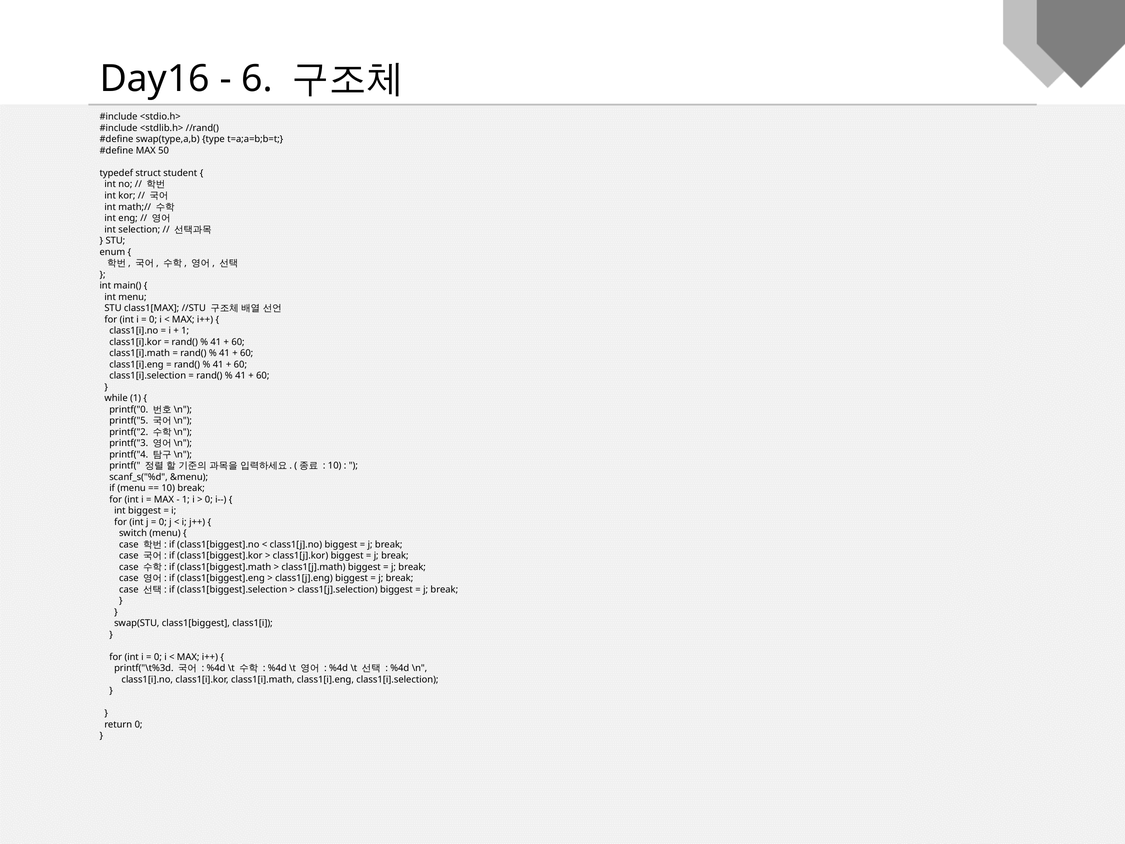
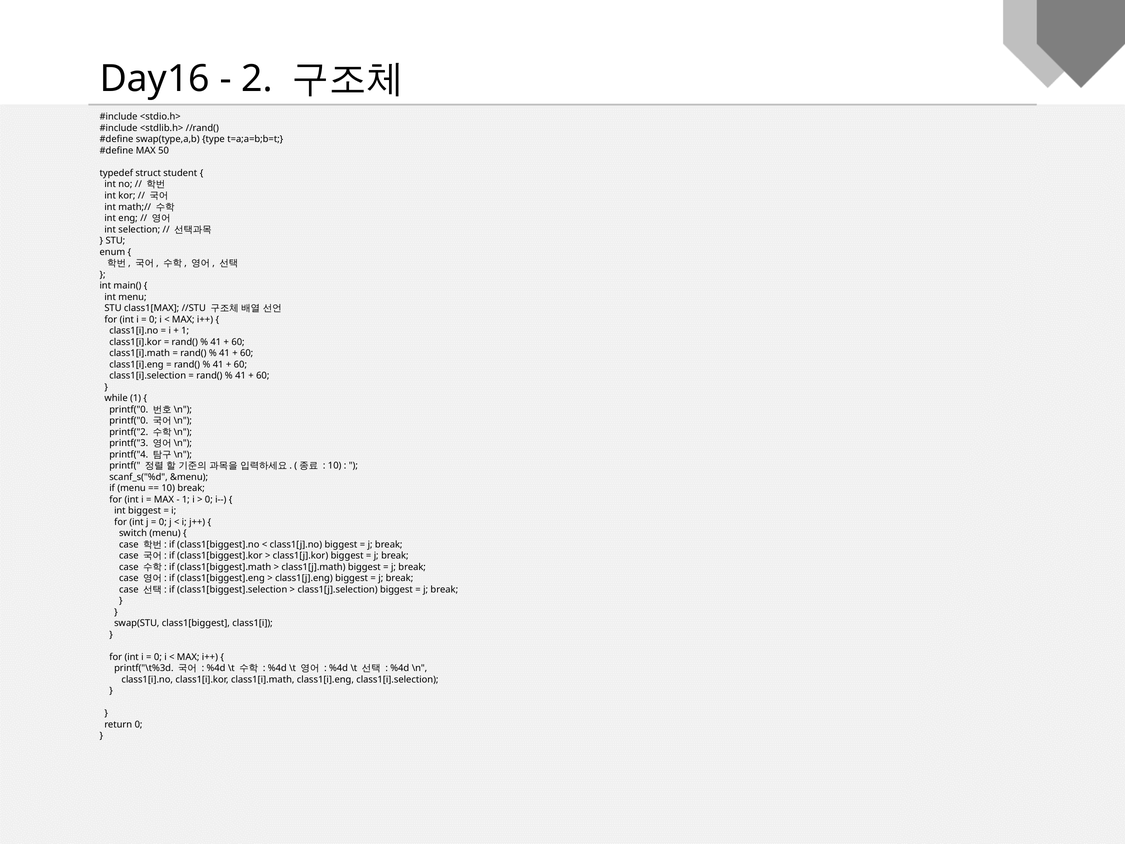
6: 6 -> 2 (257, 79)
printf("5: printf("5 -> printf("0 (129, 421)
